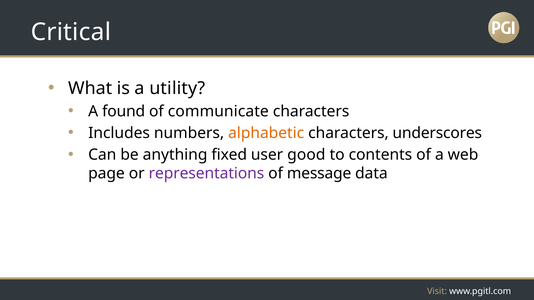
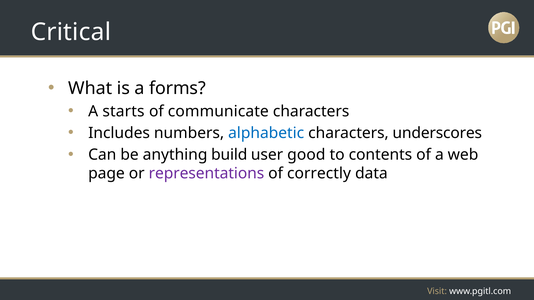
utility: utility -> forms (177, 88)
found: found -> starts (123, 111)
alphabetic colour: orange -> blue (266, 133)
fixed: fixed -> build (229, 155)
message: message -> correctly (319, 174)
